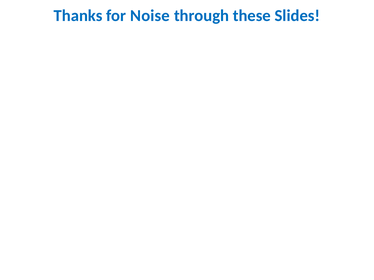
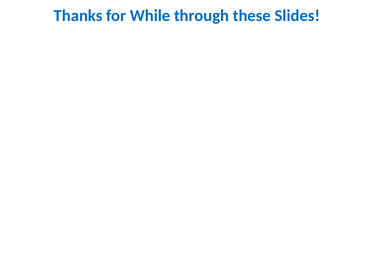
Noise: Noise -> While (150, 16)
